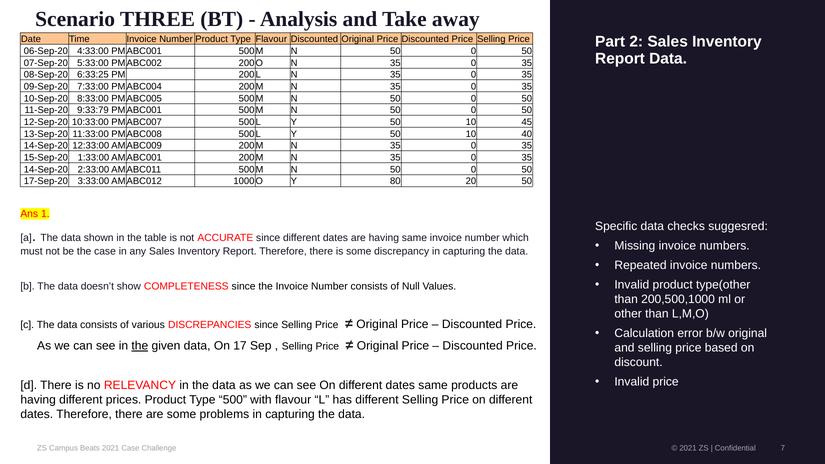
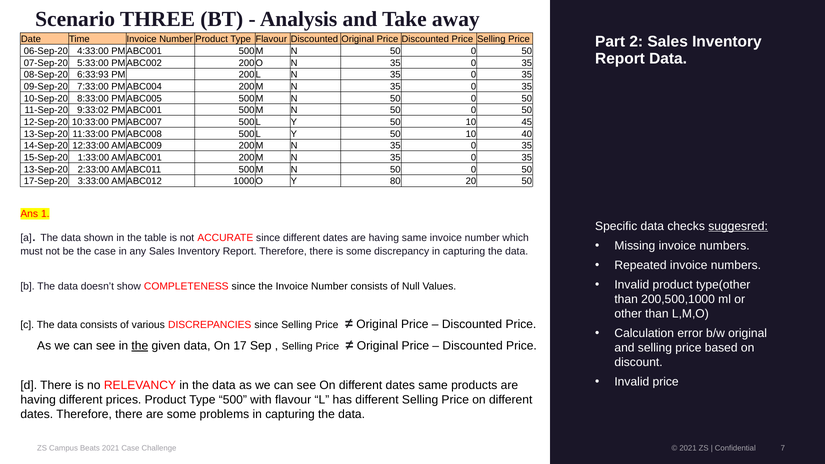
6:33:25: 6:33:25 -> 6:33:93 (93, 75)
9:33:79: 9:33:79 -> 9:33:02 (93, 110)
14-Sep-20: 14-Sep-20 -> 13-Sep-20 (46, 170)
suggesred underline: none -> present (738, 226)
